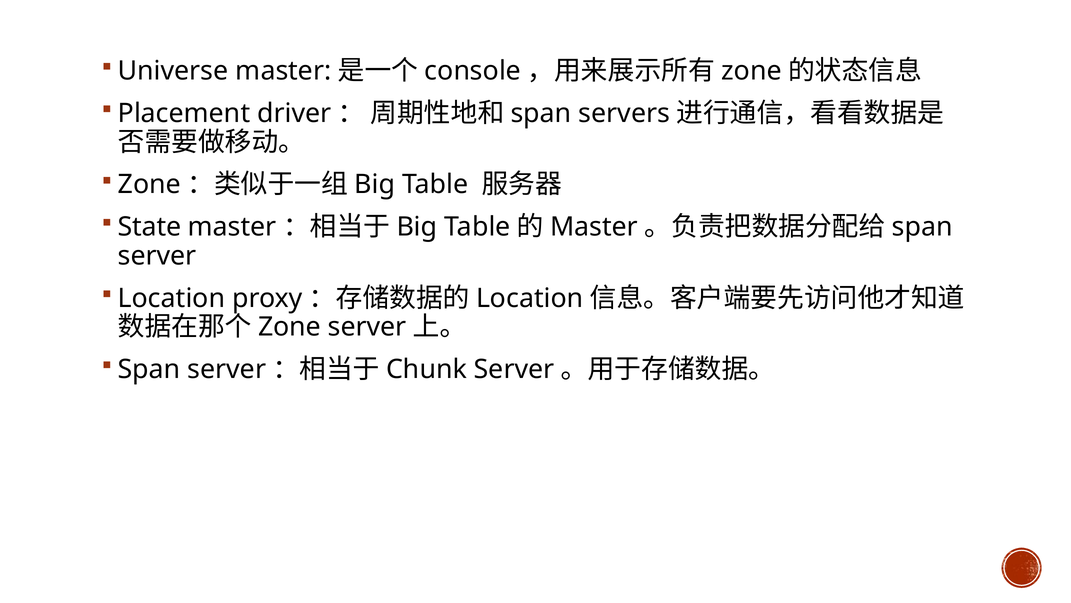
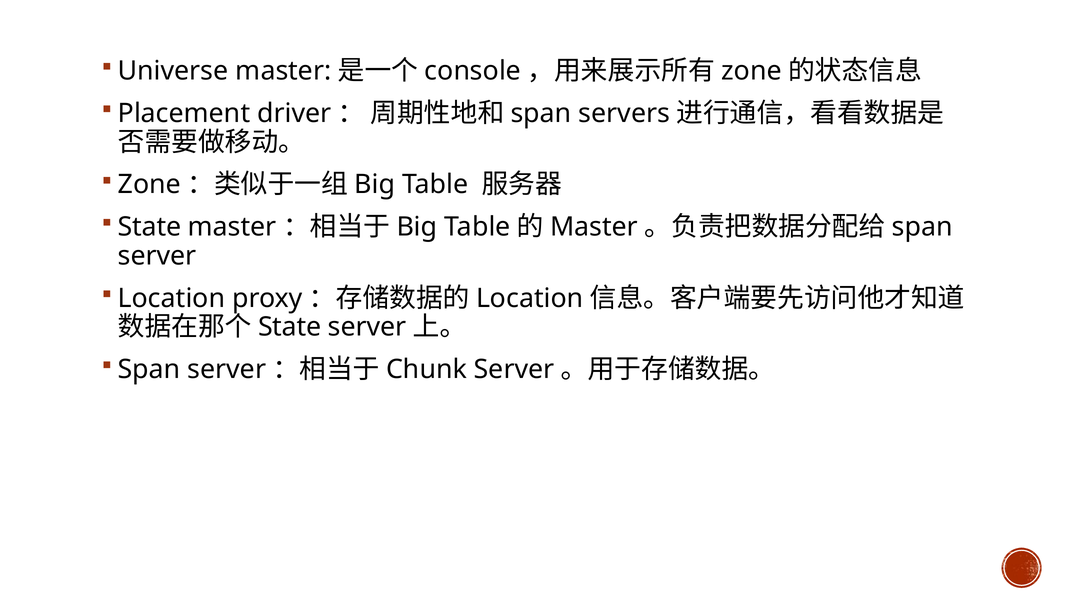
Zone: Zone -> State (290, 327)
